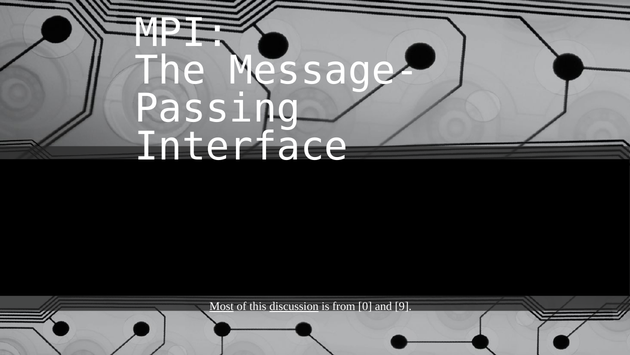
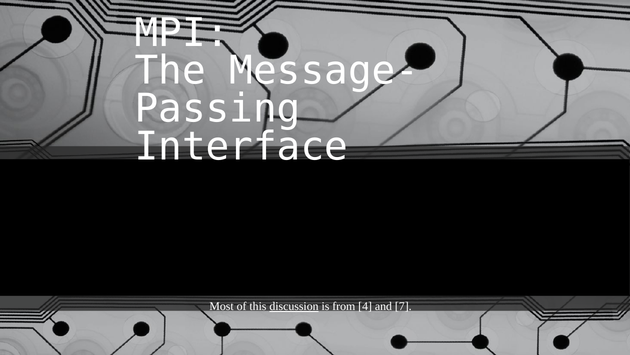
Most underline: present -> none (222, 306)
0: 0 -> 4 (365, 306)
9: 9 -> 7 (403, 306)
